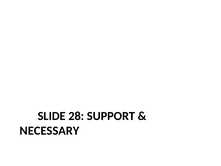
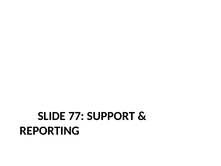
28: 28 -> 77 (76, 116)
NECESSARY: NECESSARY -> REPORTING (50, 131)
